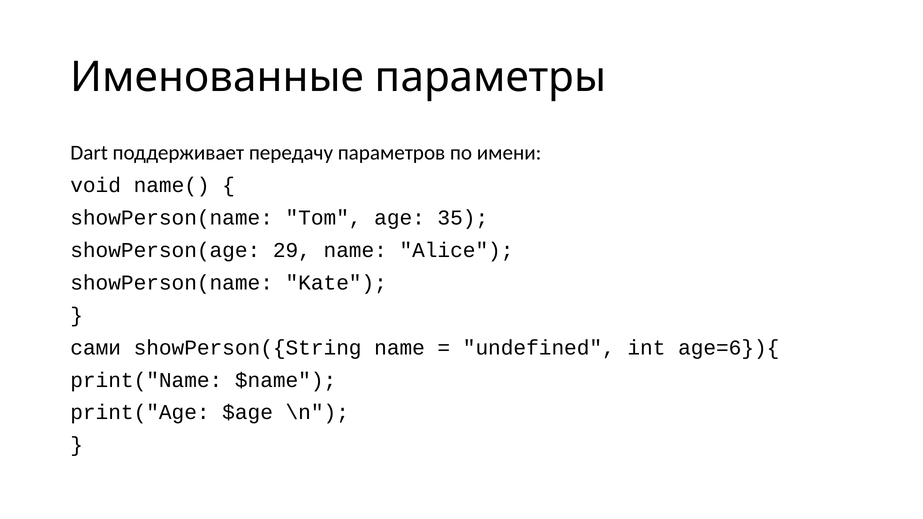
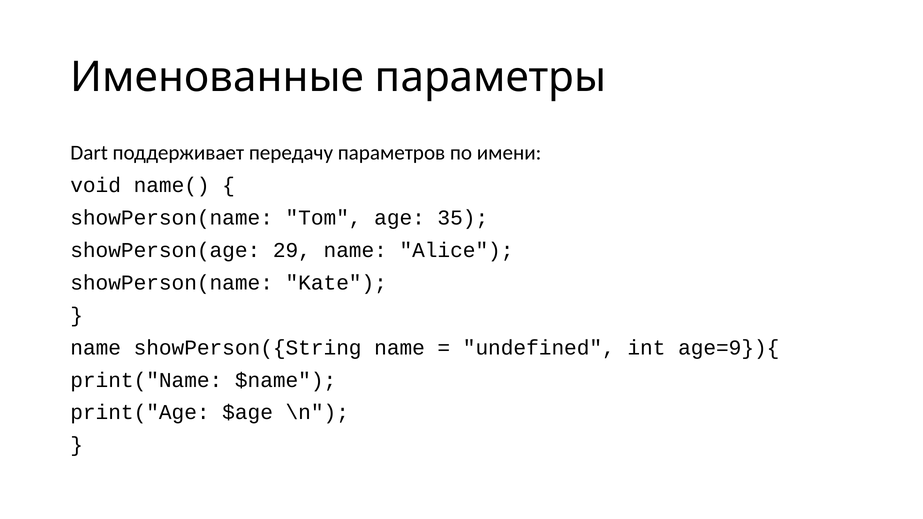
сами: сами -> name (96, 348)
age=6}){: age=6}){ -> age=9}){ (729, 348)
